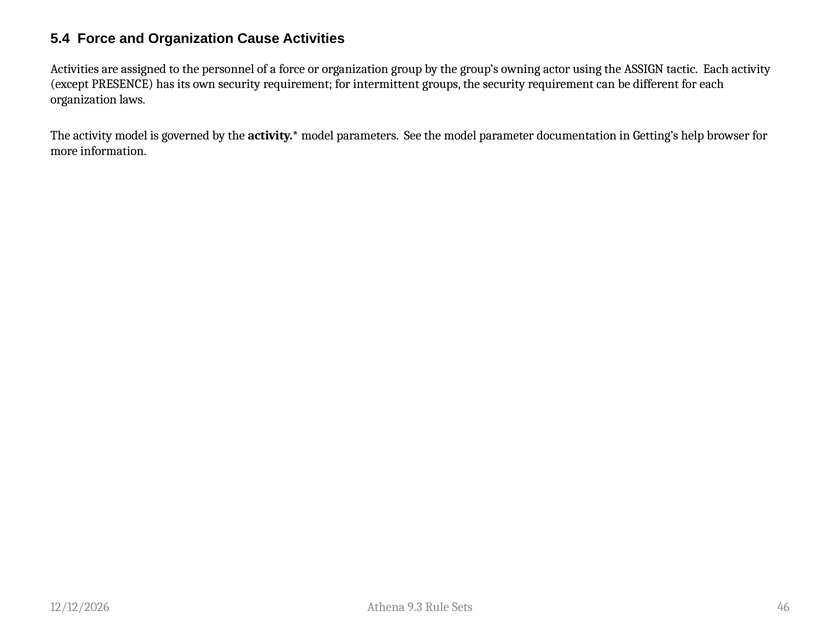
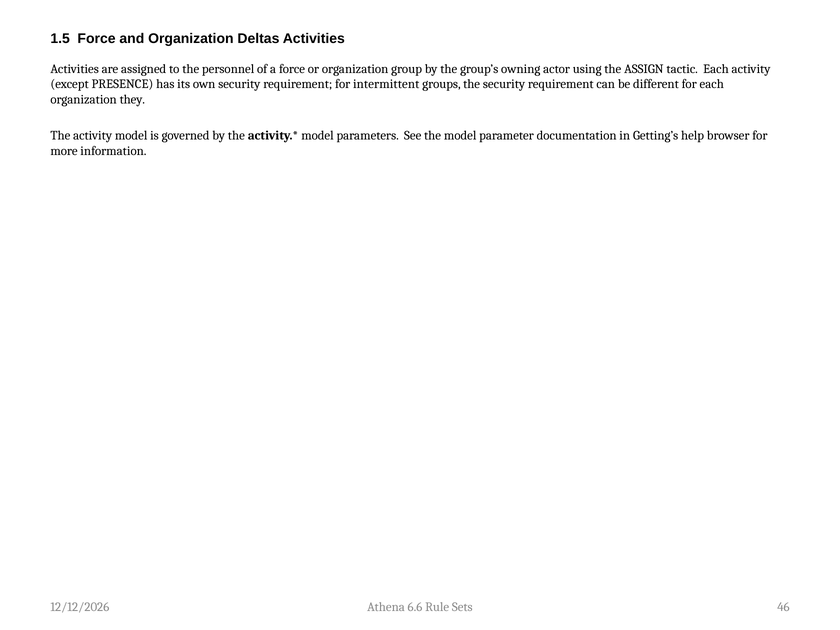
5.4: 5.4 -> 1.5 (60, 39)
Cause: Cause -> Deltas (258, 39)
laws: laws -> they (132, 100)
9.3: 9.3 -> 6.6 (415, 607)
